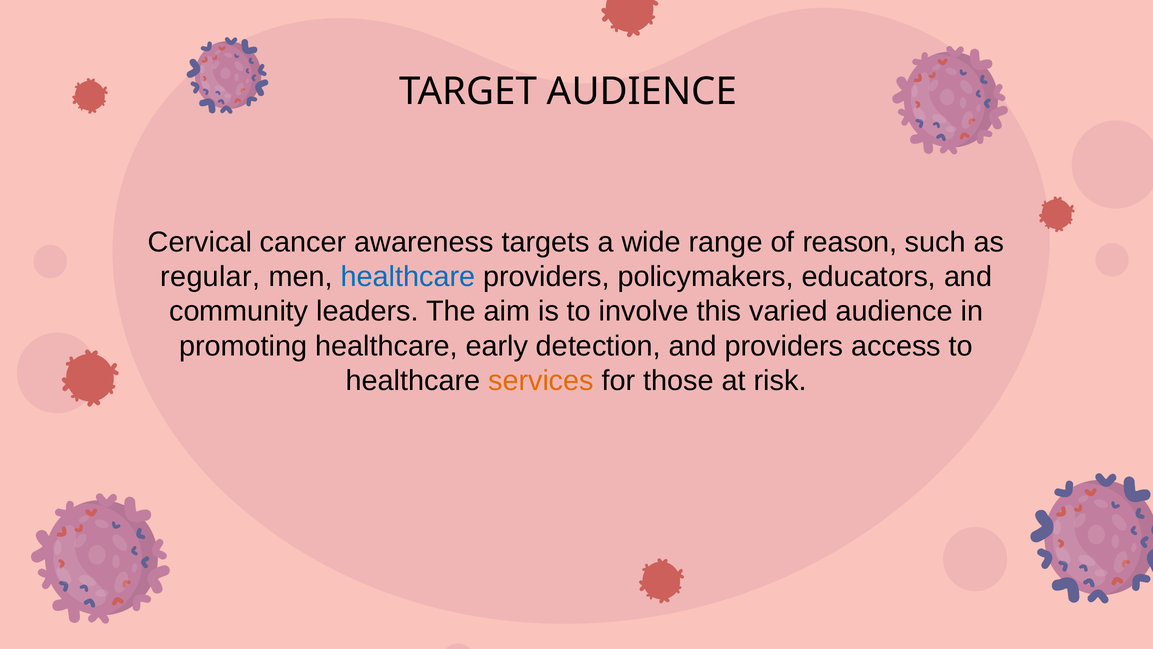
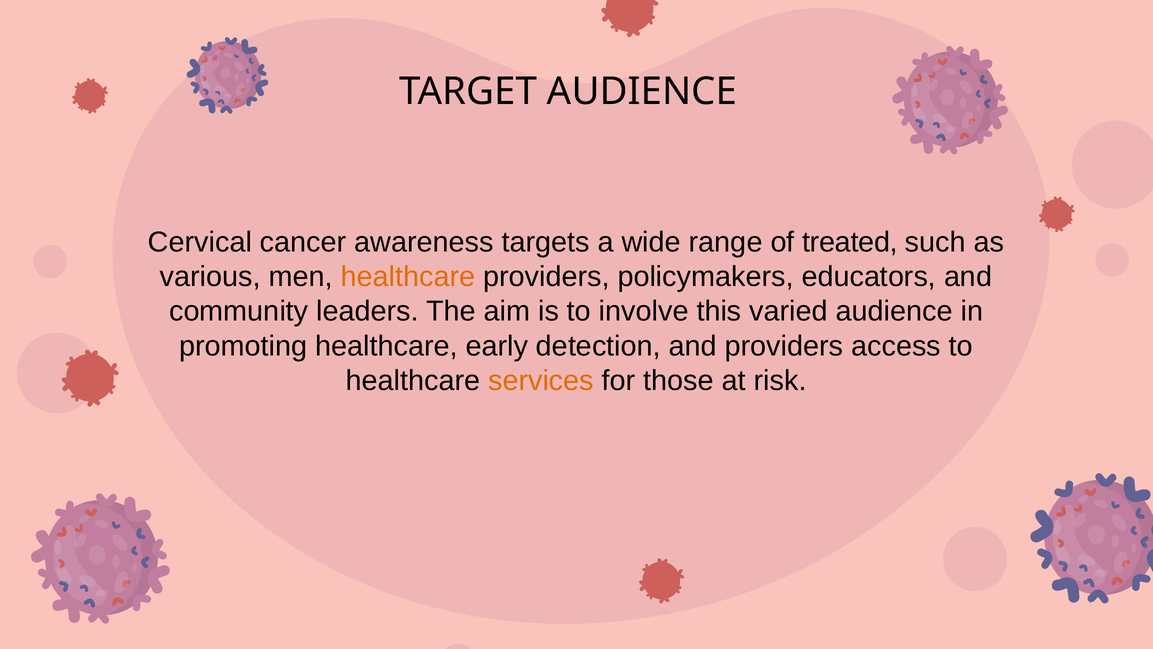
reason: reason -> treated (850, 242)
regular: regular -> various (210, 277)
healthcare colour: blue -> orange (408, 277)
